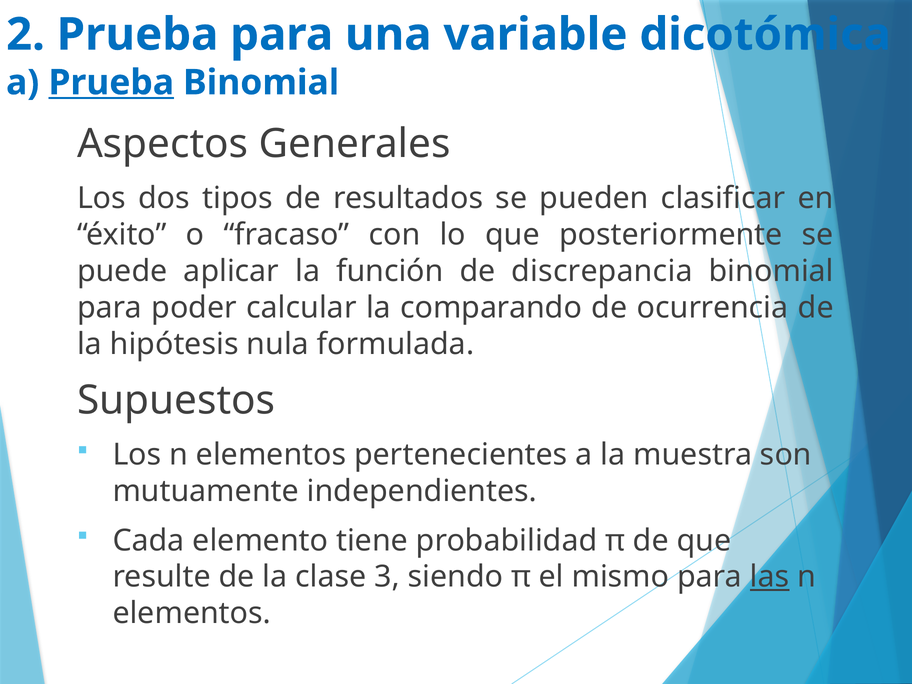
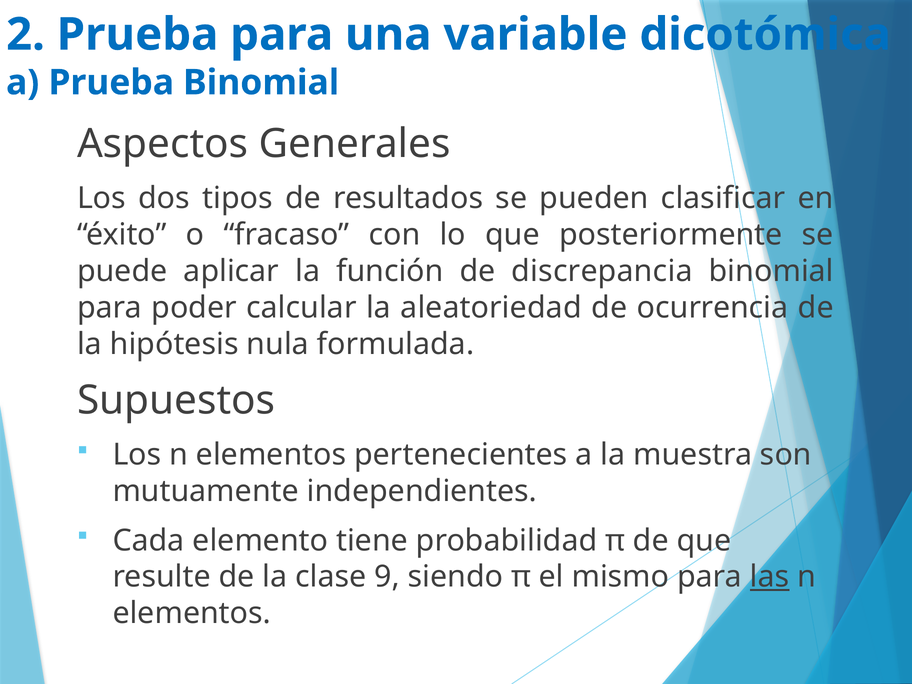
Prueba underline: present -> none (111, 83)
comparando: comparando -> aleatoriedad (491, 308)
3: 3 -> 9 (387, 577)
